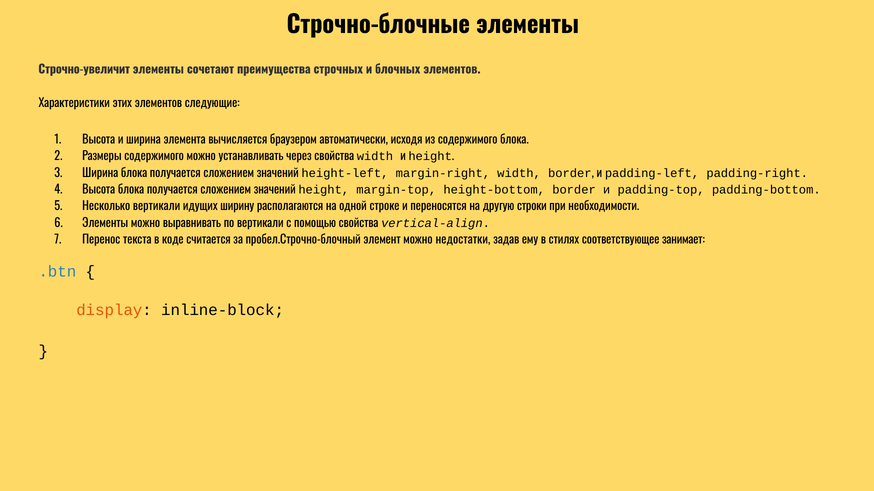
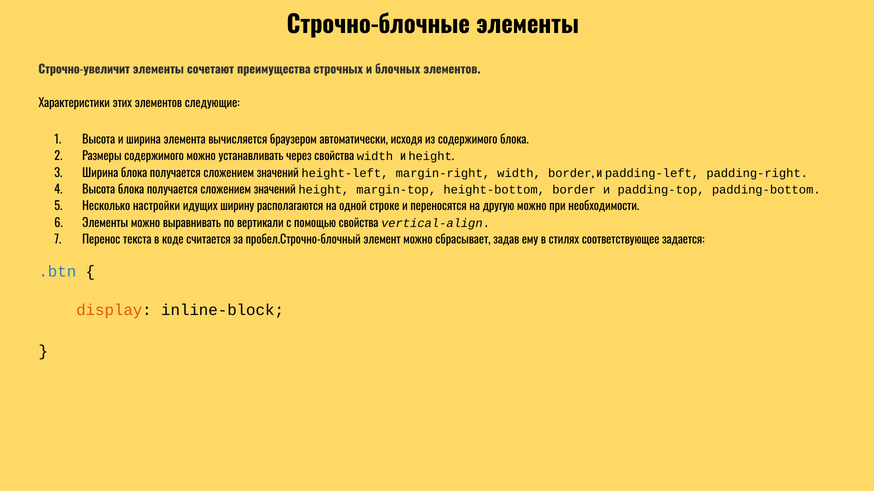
Несколько вертикали: вертикали -> настройки (157, 207)
другую строки: строки -> можно (532, 207)
недостатки: недостатки -> сбрасывает (463, 240)
занимает: занимает -> задается (683, 240)
